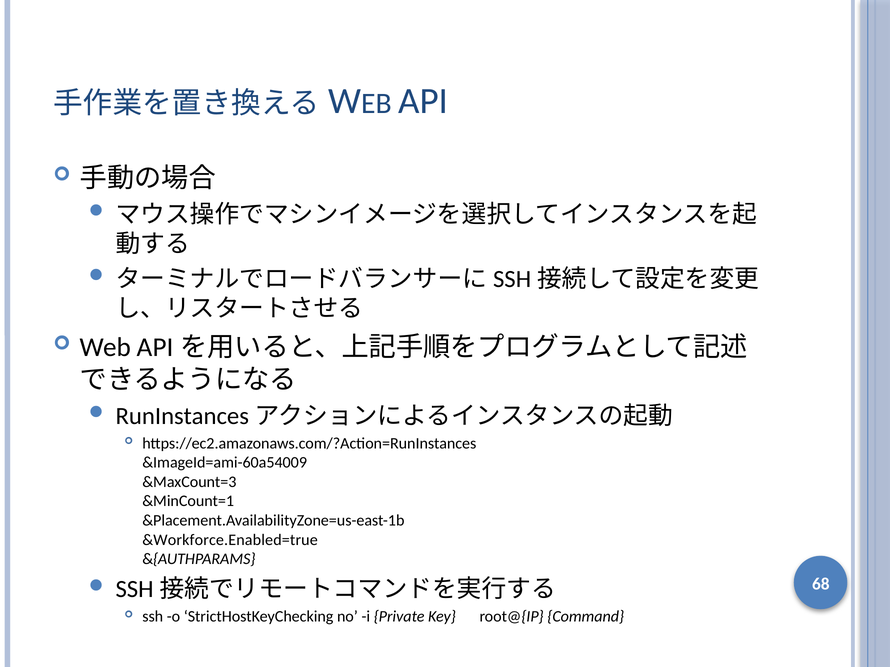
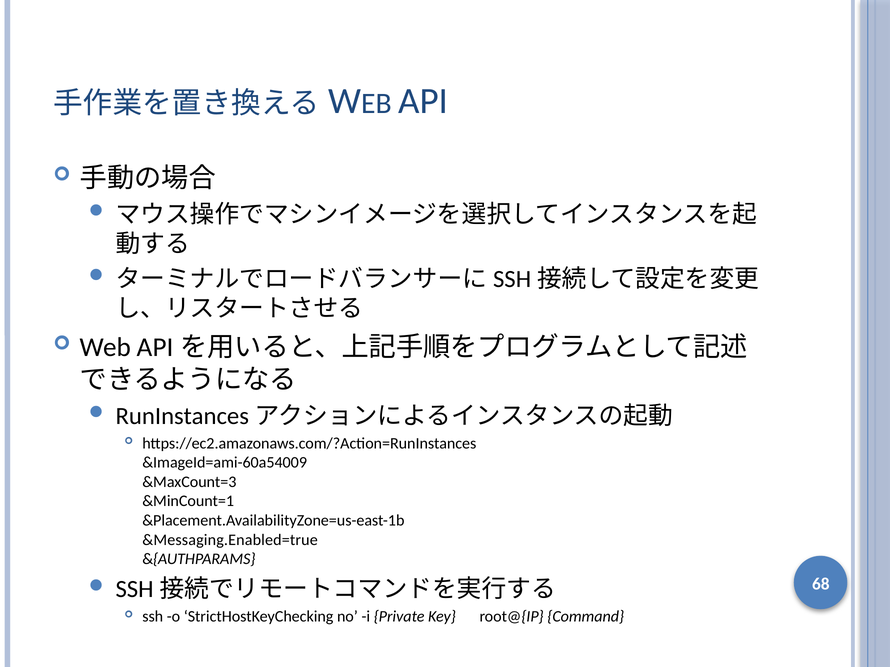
&Workforce.Enabled=true: &Workforce.Enabled=true -> &Messaging.Enabled=true (230, 540)
